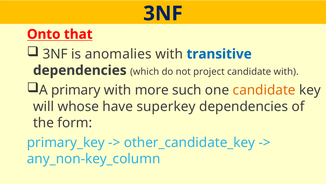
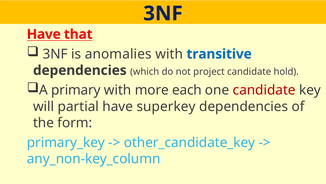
Onto: Onto -> Have (44, 34)
candidate with: with -> hold (286, 72)
such: such -> each (187, 90)
candidate colour: orange -> red (264, 90)
whose: whose -> partial (78, 106)
